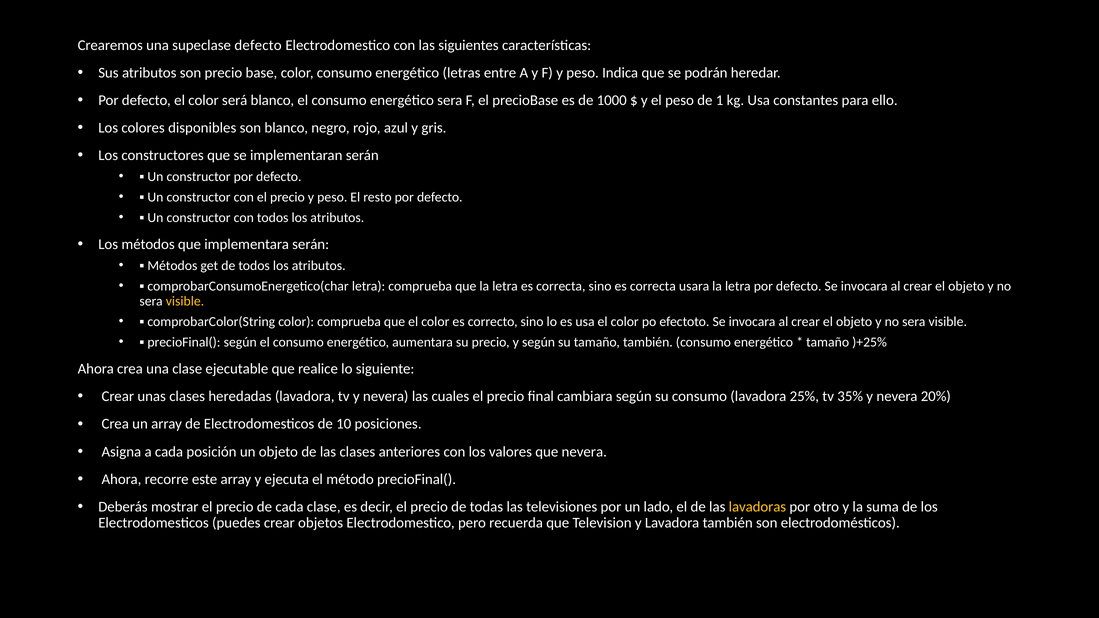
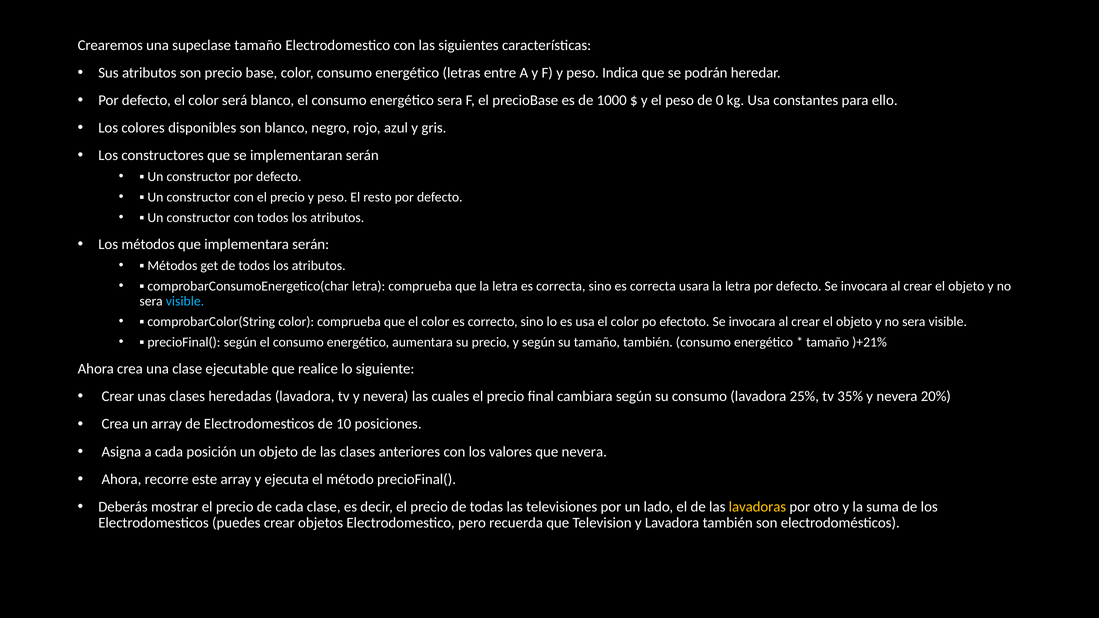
supeclase defecto: defecto -> tamaño (258, 45)
1: 1 -> 0 (720, 100)
visible colour: yellow -> light blue (185, 301)
)+25%: )+25% -> )+21% (870, 342)
